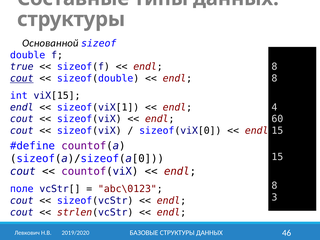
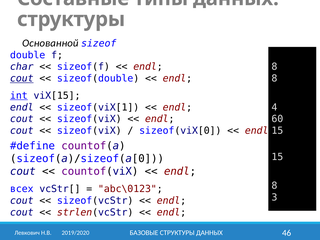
true: true -> char (22, 67)
int underline: none -> present (19, 96)
поле: поле -> всех (22, 189)
